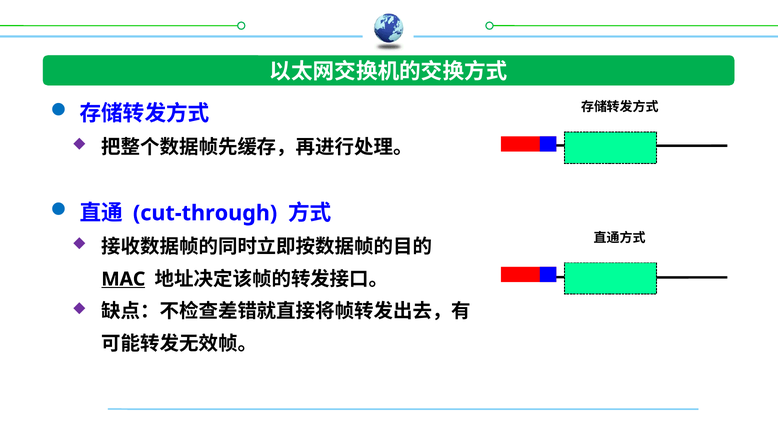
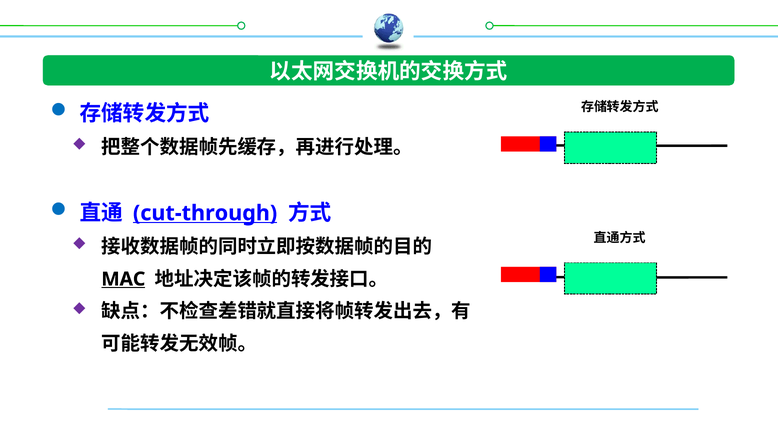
cut-through underline: none -> present (205, 213)
